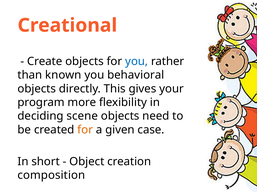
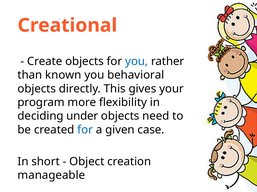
scene: scene -> under (82, 116)
for colour: orange -> blue (85, 130)
composition: composition -> manageable (51, 176)
